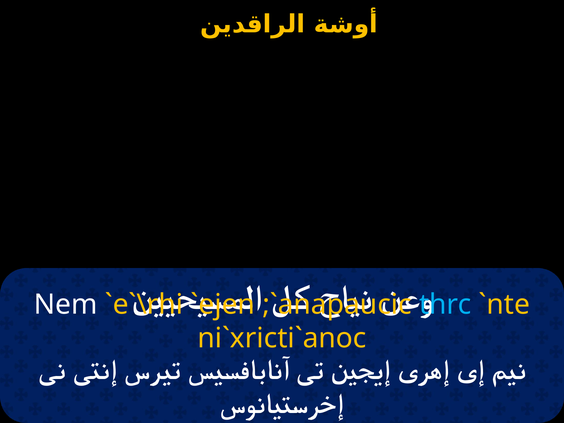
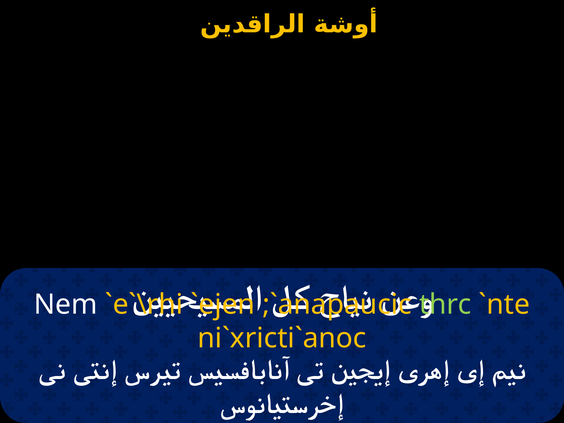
thrc colour: light blue -> light green (445, 304)
